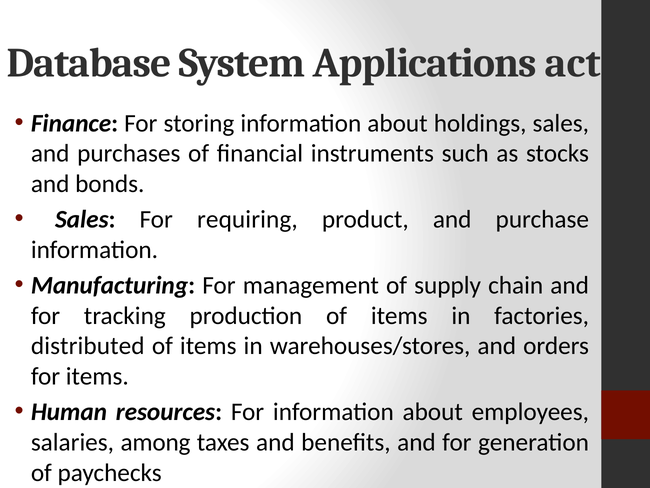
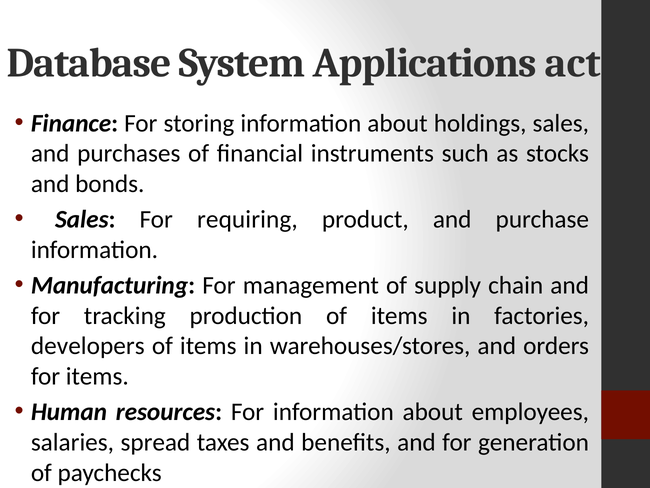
distributed: distributed -> developers (88, 346)
among: among -> spread (155, 442)
